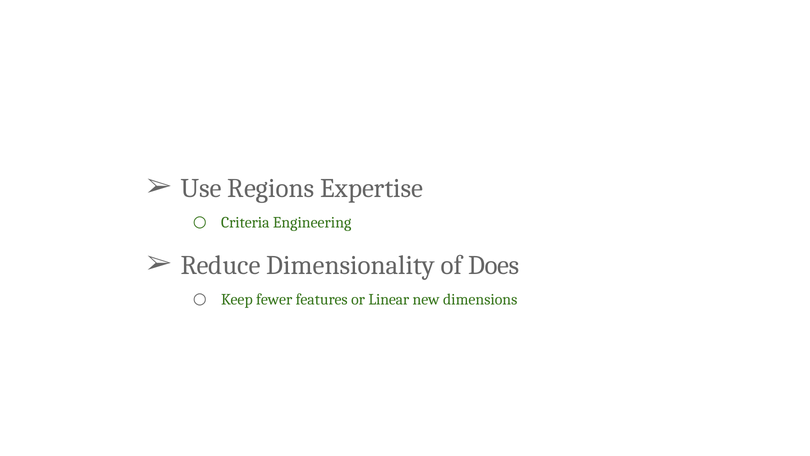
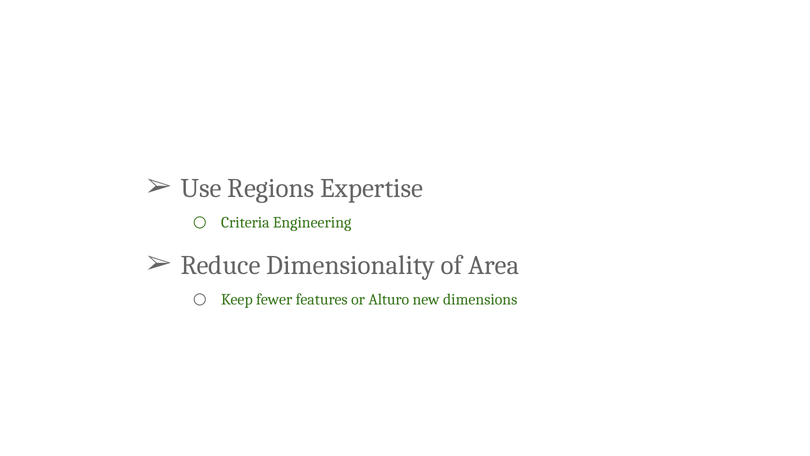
Does: Does -> Area (494, 265)
Linear: Linear -> Alturo (389, 300)
